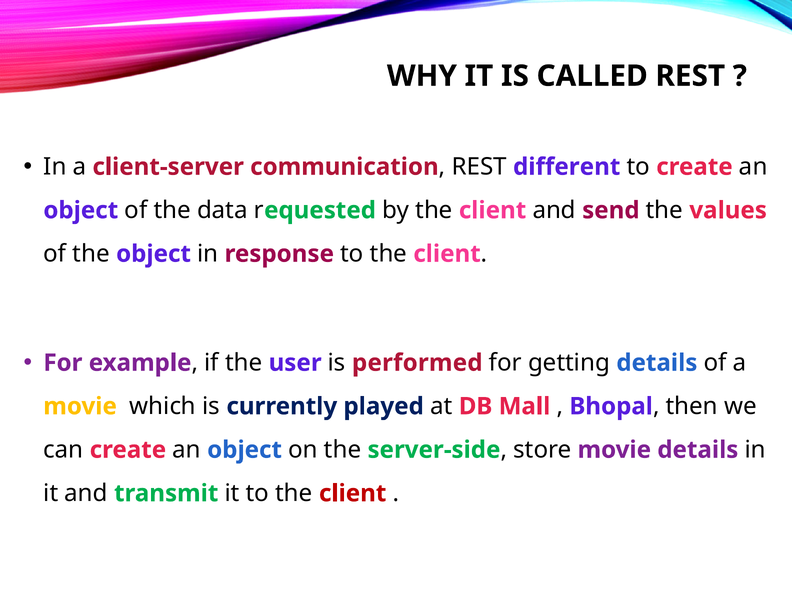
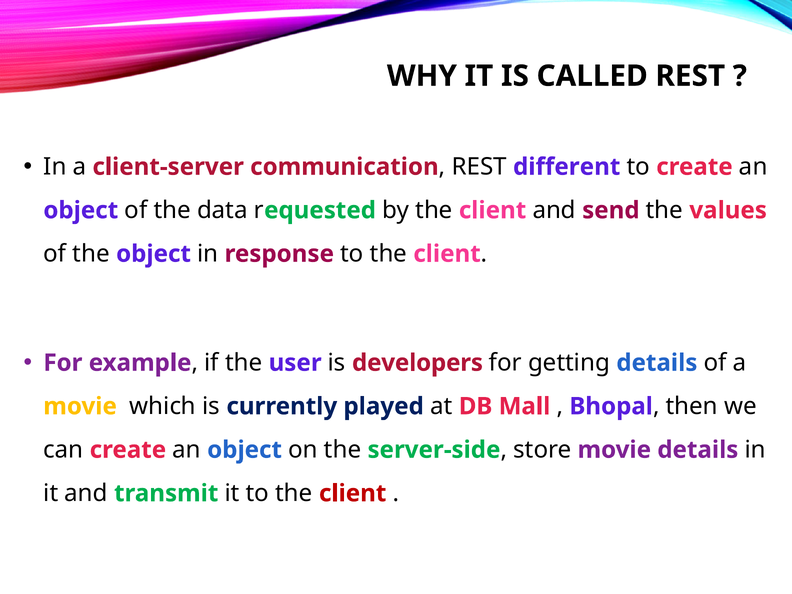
performed: performed -> developers (417, 363)
